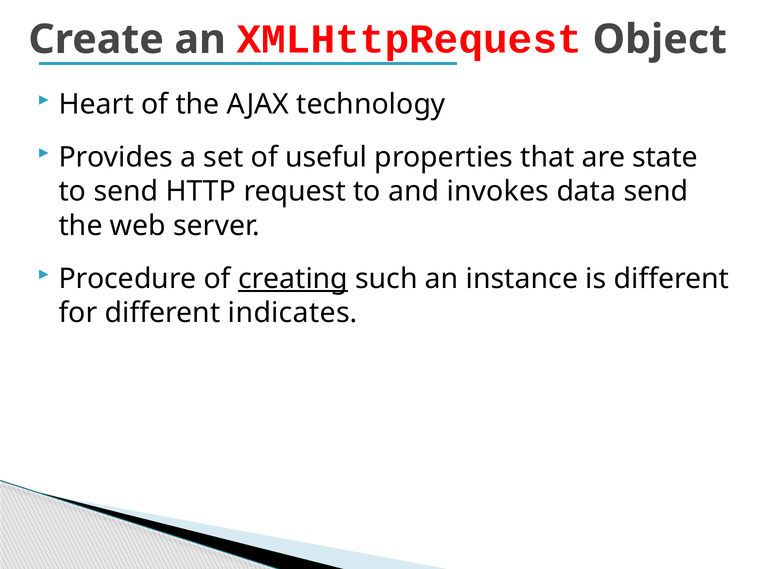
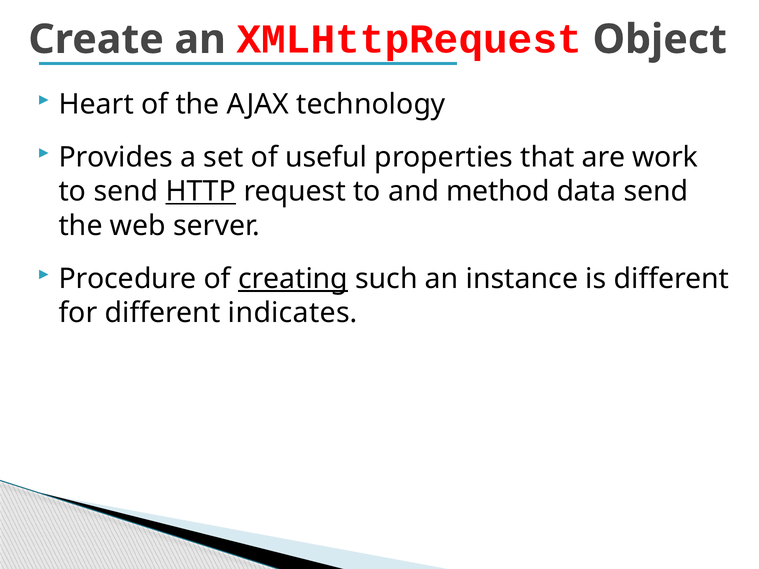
state: state -> work (665, 157)
HTTP underline: none -> present (201, 192)
invokes: invokes -> method (498, 192)
